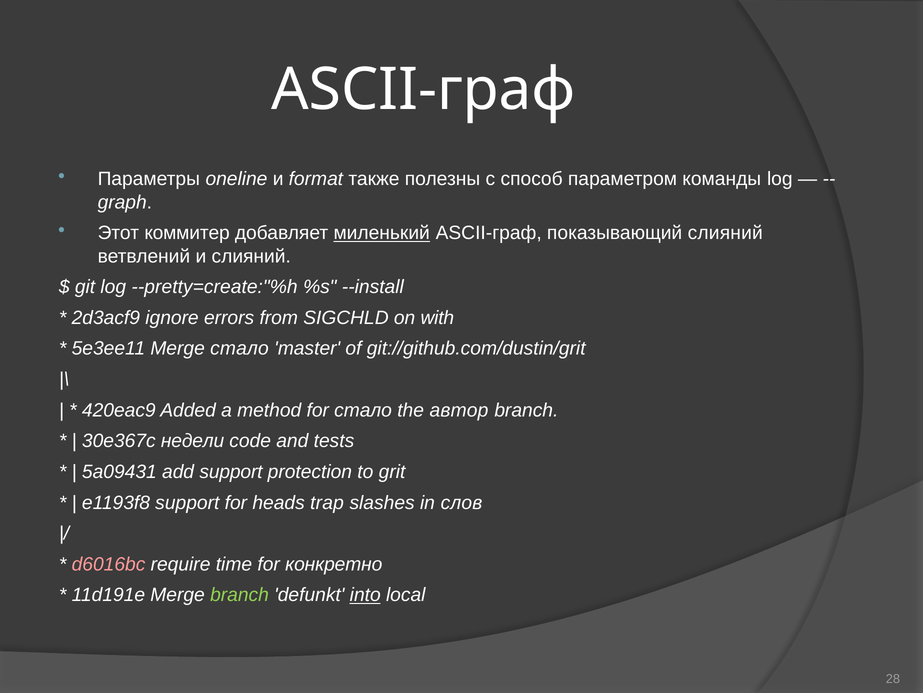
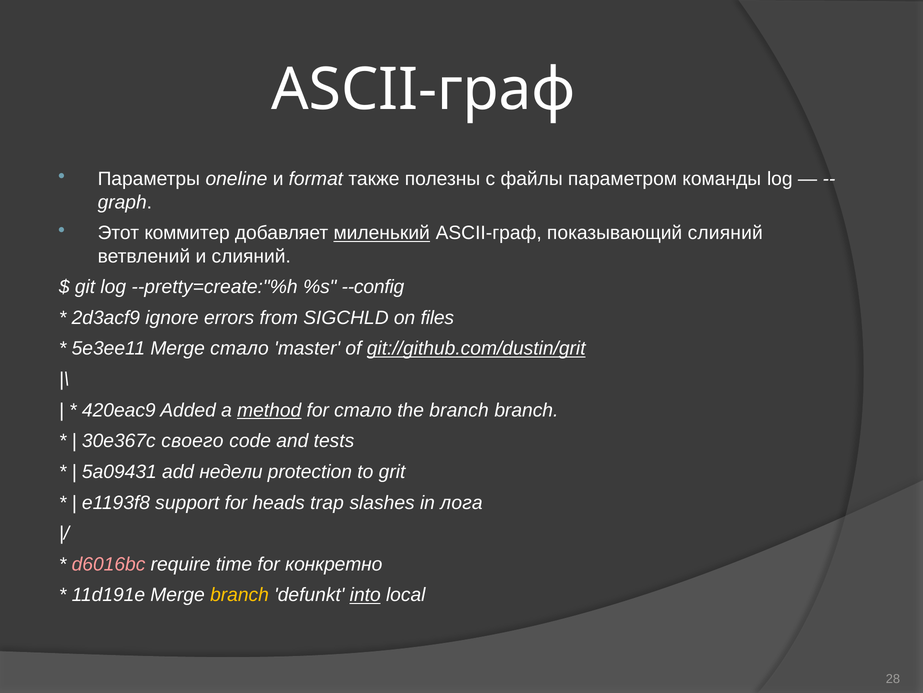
способ: способ -> файлы (532, 179)
--install: --install -> --config (373, 287)
with: with -> files (437, 317)
git://github.com/dustin/grit underline: none -> present (476, 348)
method underline: none -> present (269, 410)
the автор: автор -> branch (459, 410)
недели: недели -> своего (192, 441)
add support: support -> недели (231, 471)
слов: слов -> лога (461, 502)
branch colour: light green -> yellow (240, 594)
